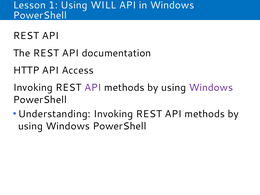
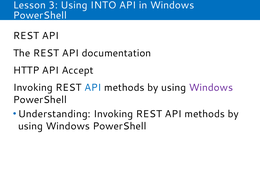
1: 1 -> 3 (53, 5)
WILL: WILL -> INTO (103, 5)
Access: Access -> Accept (78, 70)
API colour: purple -> blue (93, 88)
